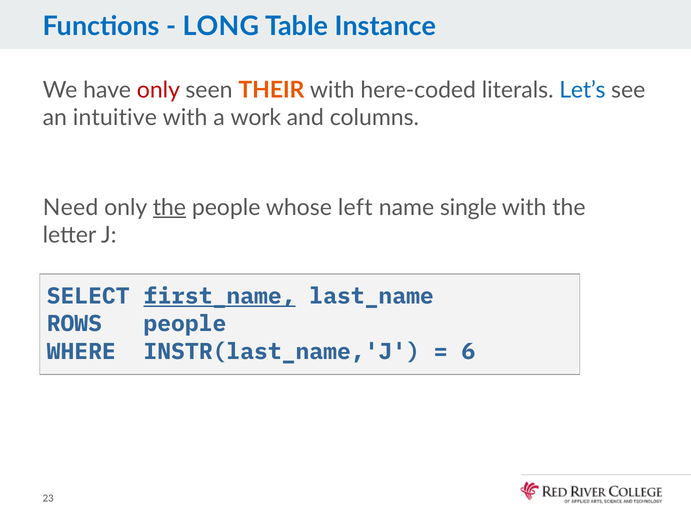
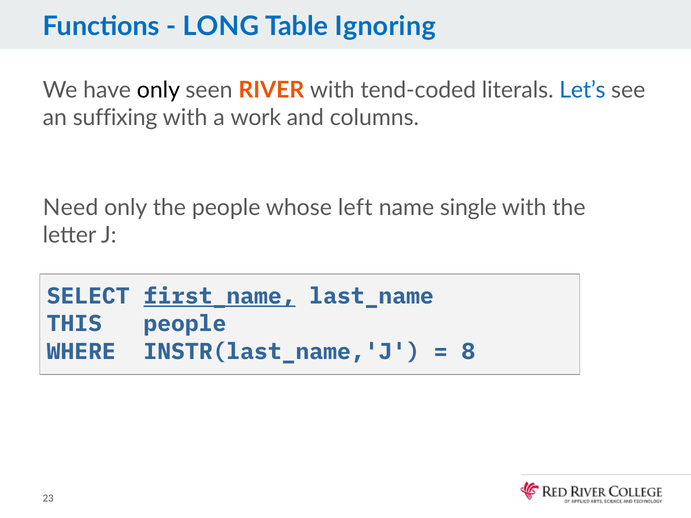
Instance: Instance -> Ignoring (385, 26)
only colour: red -> black (158, 90)
THEIR: THEIR -> RIVER (271, 90)
here-coded: here-coded -> tend-coded (418, 90)
intuitive: intuitive -> suffixing (115, 118)
the underline: present -> none (169, 208)
ROWS: ROWS -> THIS (74, 324)
6: 6 -> 8 (468, 352)
